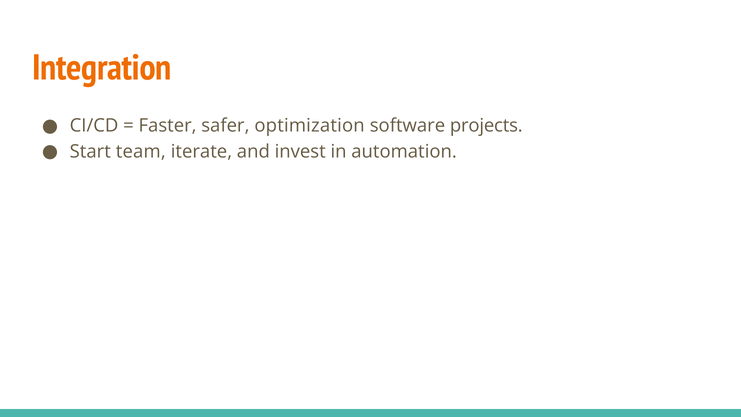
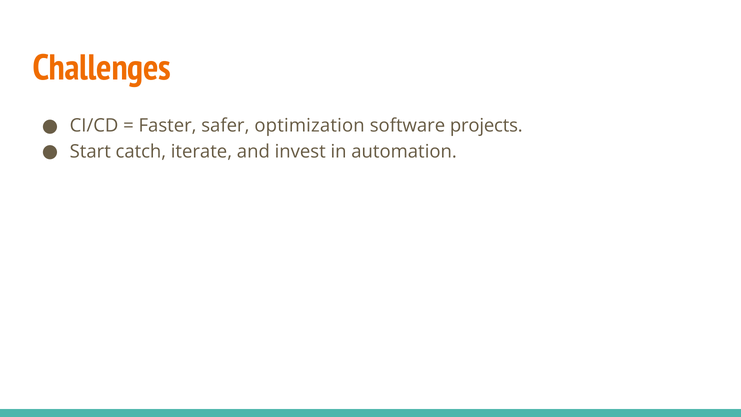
Integration: Integration -> Challenges (102, 68)
team: team -> catch (141, 151)
